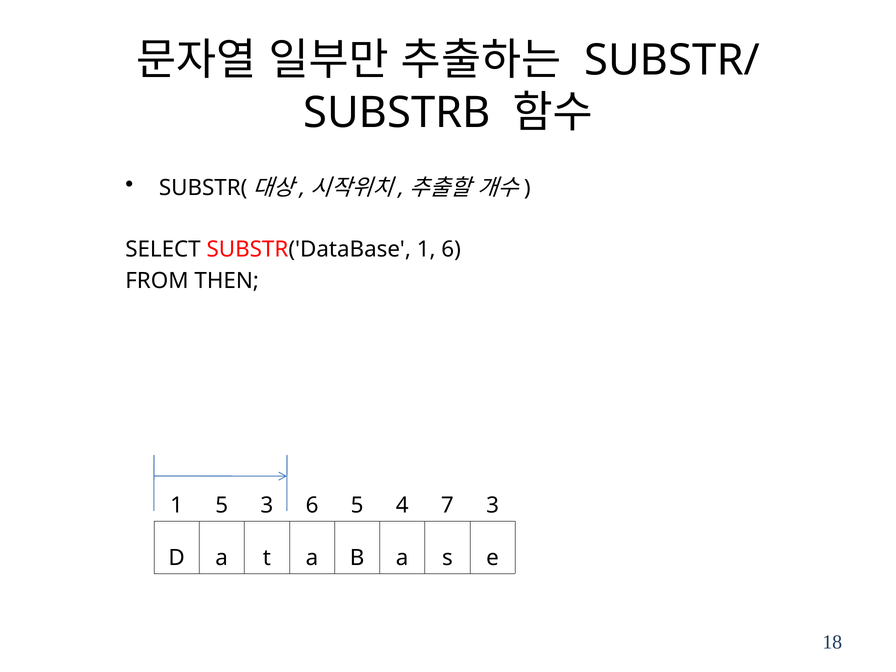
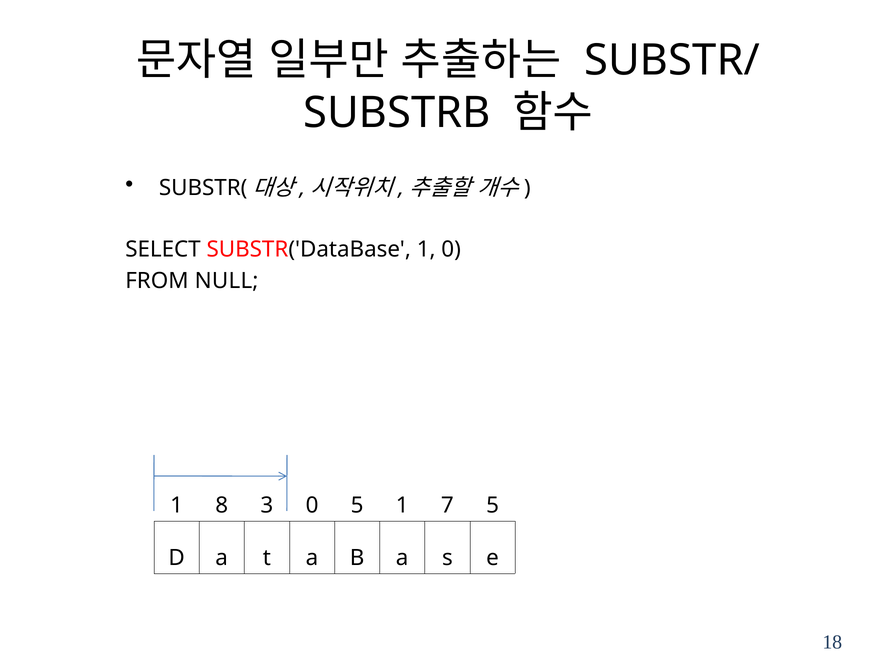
1 6: 6 -> 0 (451, 249)
THEN: THEN -> NULL (227, 281)
1 5: 5 -> 8 (222, 505)
3 6: 6 -> 0 (312, 505)
5 4: 4 -> 1 (402, 505)
7 3: 3 -> 5 (493, 505)
